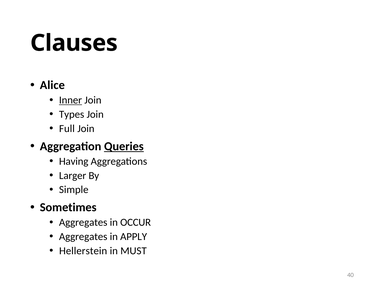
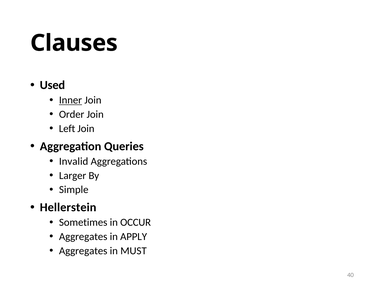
Alice: Alice -> Used (52, 85)
Types: Types -> Order (72, 114)
Full: Full -> Left (67, 129)
Queries underline: present -> none (124, 146)
Having: Having -> Invalid (74, 161)
Sometimes: Sometimes -> Hellerstein (68, 207)
Aggregates: Aggregates -> Sometimes (83, 222)
Hellerstein: Hellerstein -> Aggregates (83, 251)
